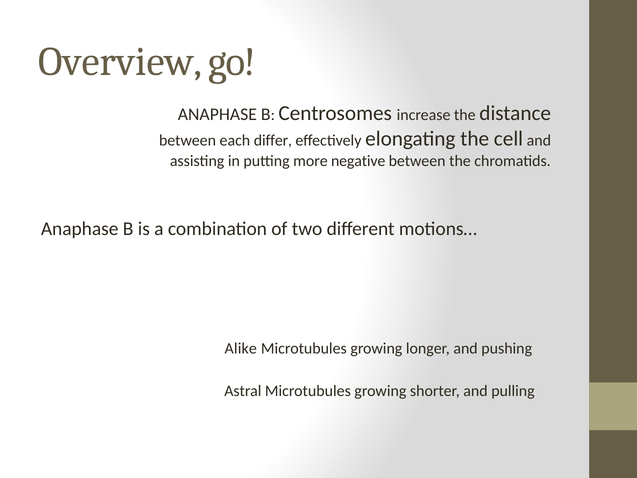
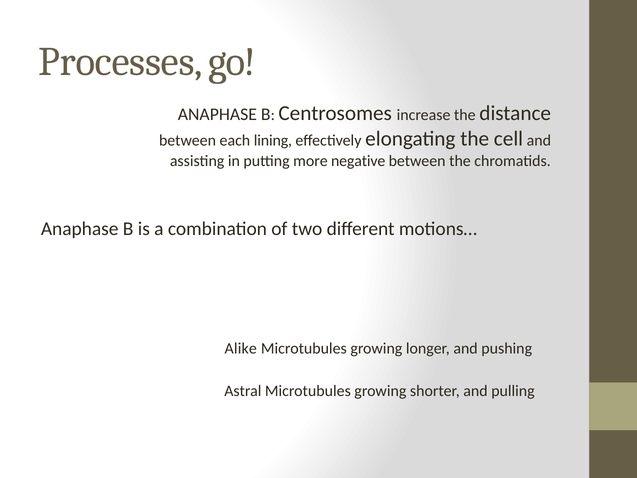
Overview: Overview -> Processes (120, 62)
differ: differ -> lining (273, 141)
